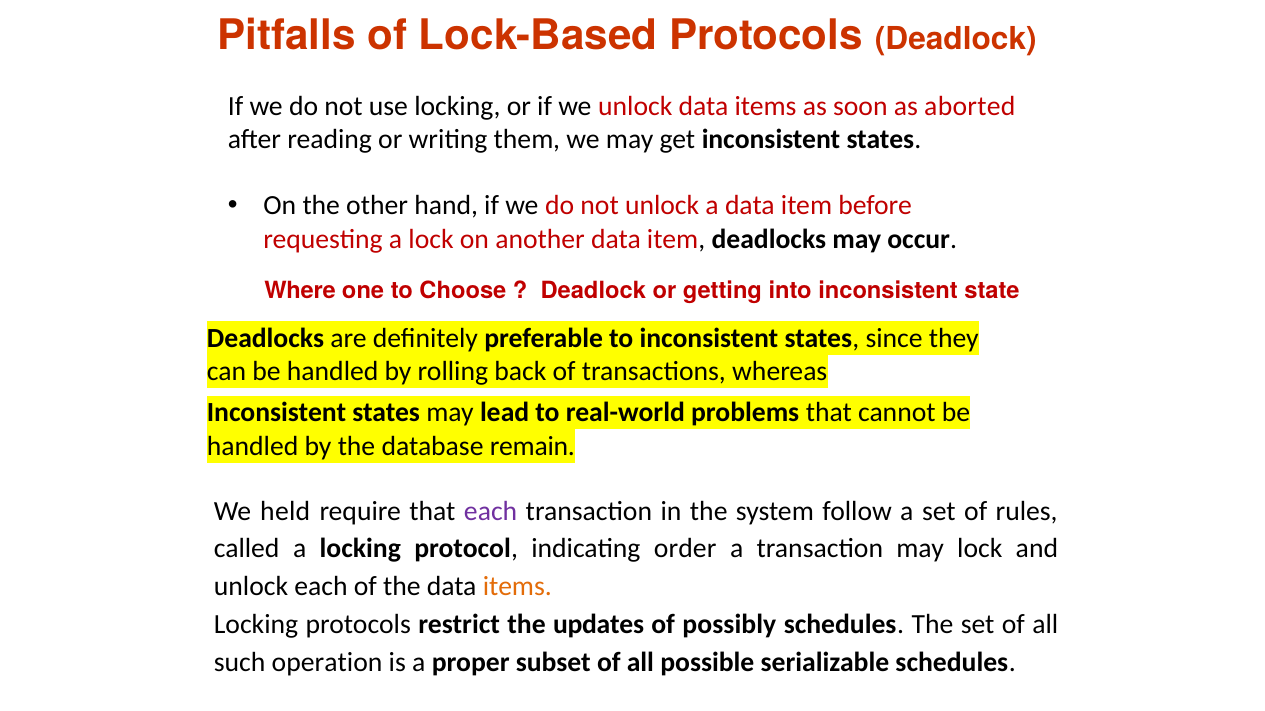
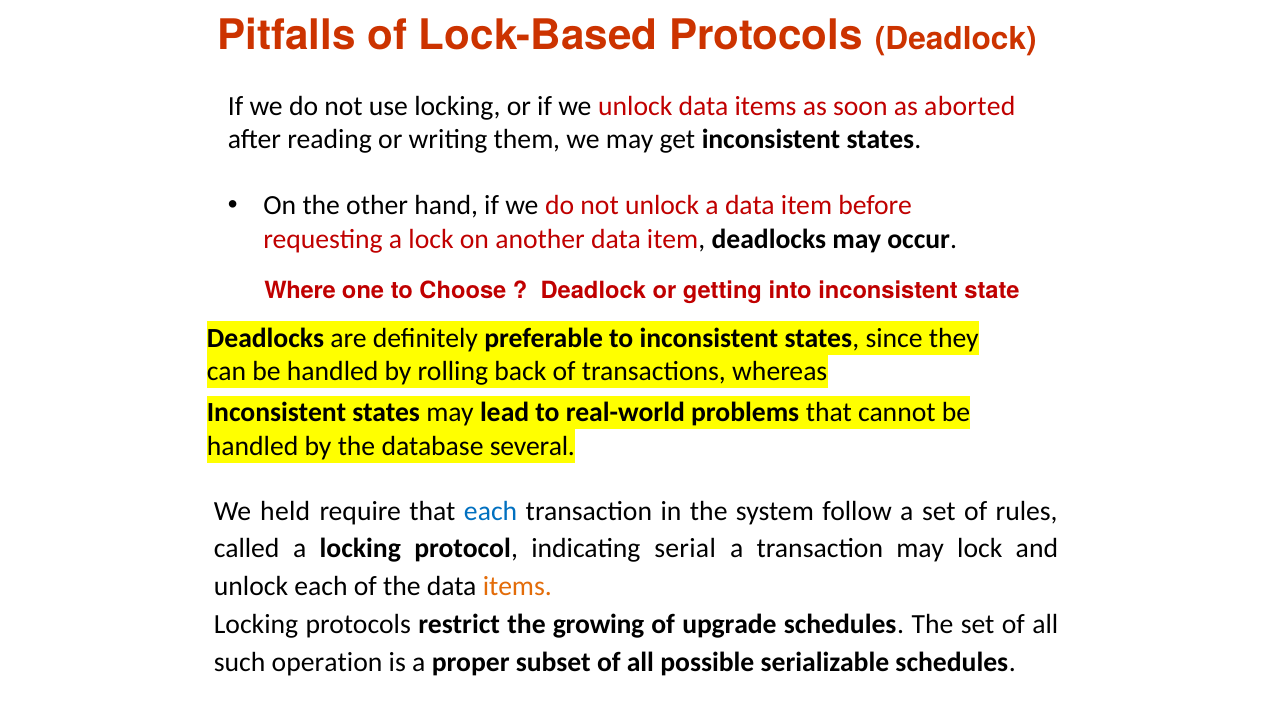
remain: remain -> several (532, 446)
each colour: purple -> blue (491, 511)
order: order -> serial (685, 549)
updates: updates -> growing (599, 625)
possibly: possibly -> upgrade (729, 625)
